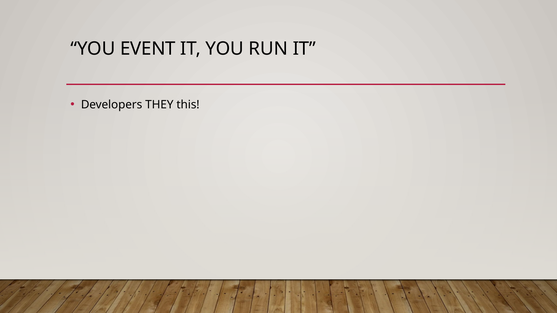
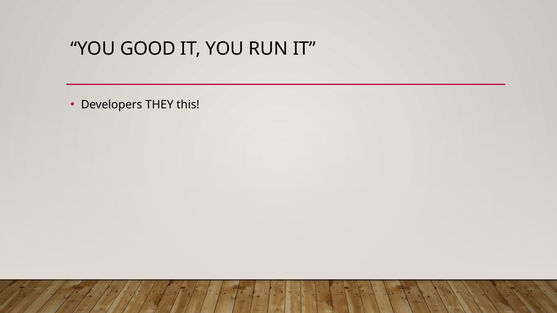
EVENT: EVENT -> GOOD (148, 49)
